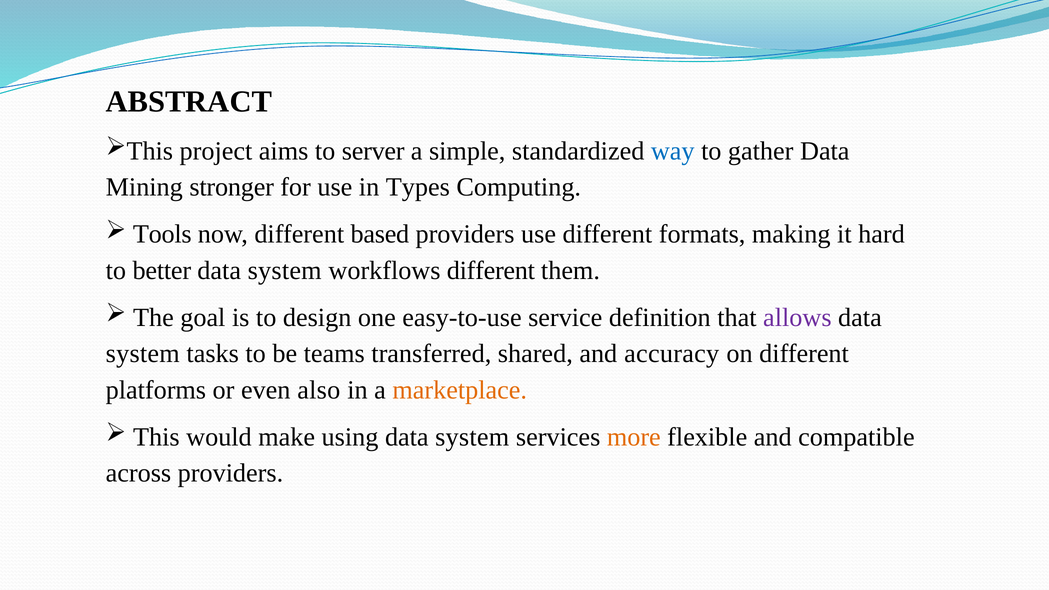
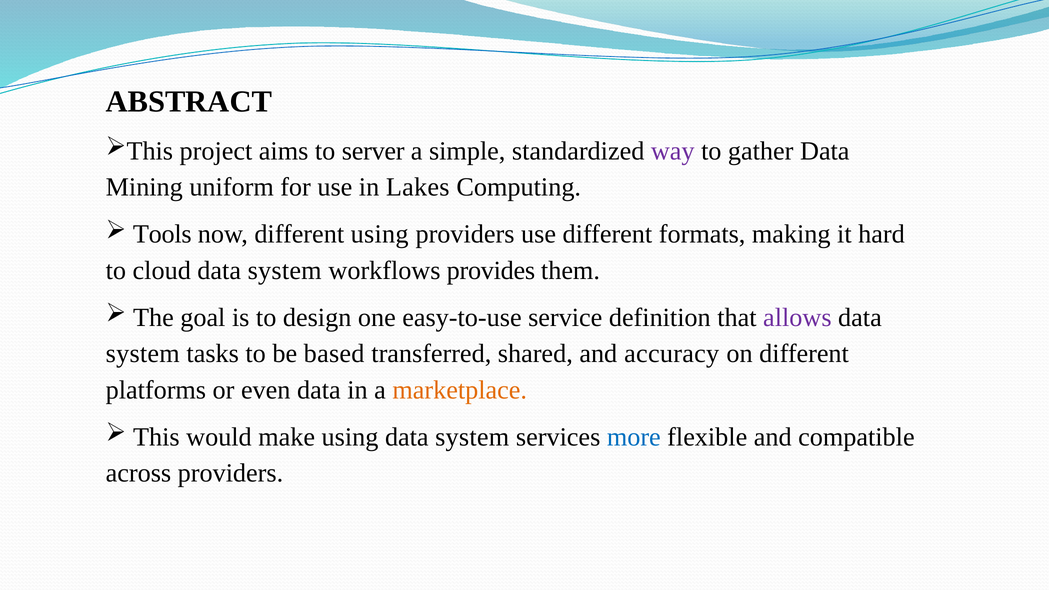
way colour: blue -> purple (673, 151)
stronger: stronger -> uniform (232, 187)
Types: Types -> Lakes (418, 187)
different based: based -> using (380, 234)
better: better -> cloud (162, 271)
workflows different: different -> provides (491, 271)
teams: teams -> based (334, 354)
even also: also -> data (319, 390)
more colour: orange -> blue (634, 437)
